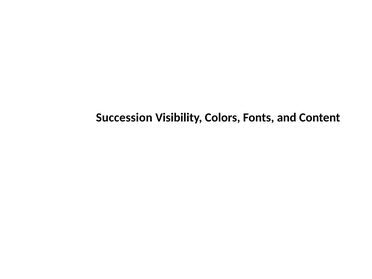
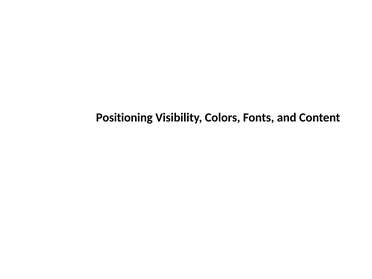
Succession: Succession -> Positioning (124, 117)
